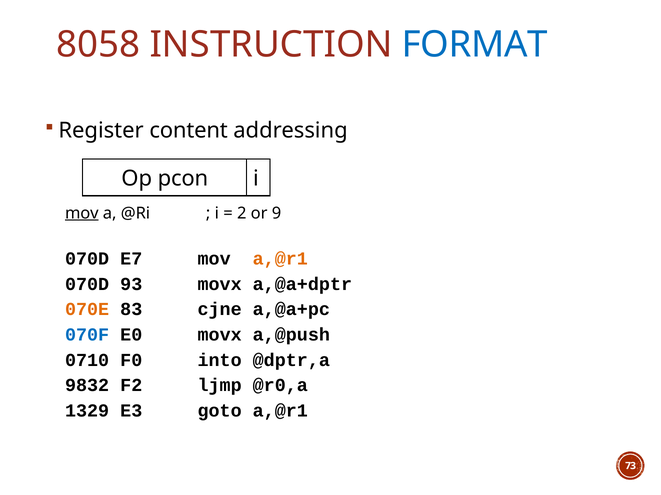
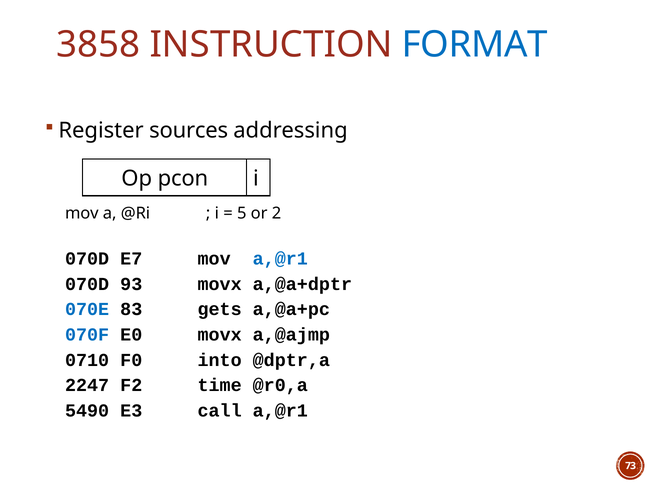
8058: 8058 -> 3858 (98, 45)
content: content -> sources (189, 131)
mov underline: present -> none (82, 213)
2: 2 -> 5 (242, 213)
9: 9 -> 2 (277, 213)
a,@r1 colour: orange -> blue (280, 259)
070E colour: orange -> blue (87, 310)
cjne: cjne -> gets (220, 310)
a,@push: a,@push -> a,@ajmp (291, 335)
9832: 9832 -> 2247 (87, 386)
ljmp: ljmp -> time (220, 386)
1329: 1329 -> 5490 (87, 411)
goto: goto -> call (220, 411)
